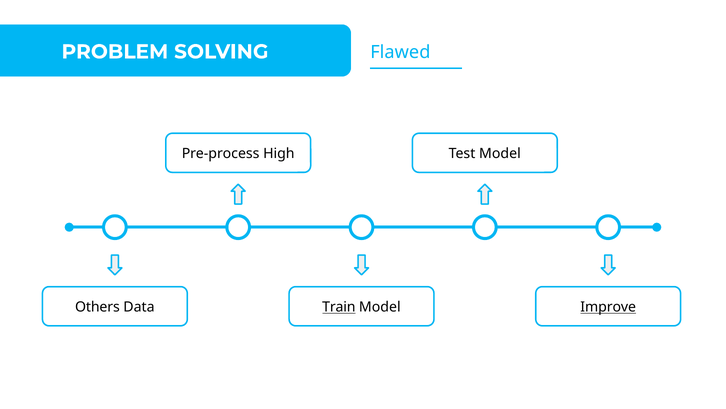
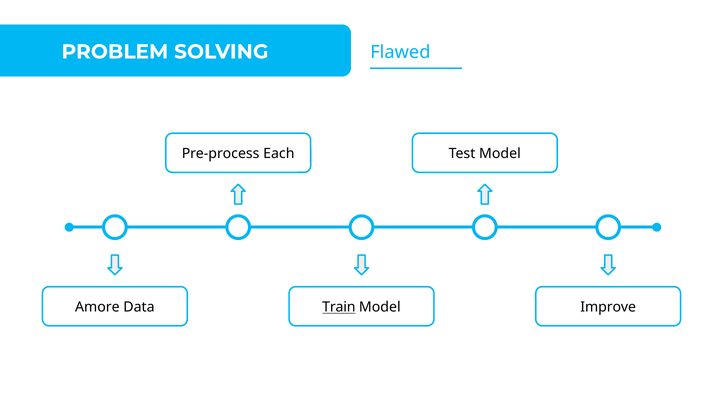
High: High -> Each (279, 154)
Others: Others -> Amore (97, 307)
Improve underline: present -> none (608, 307)
